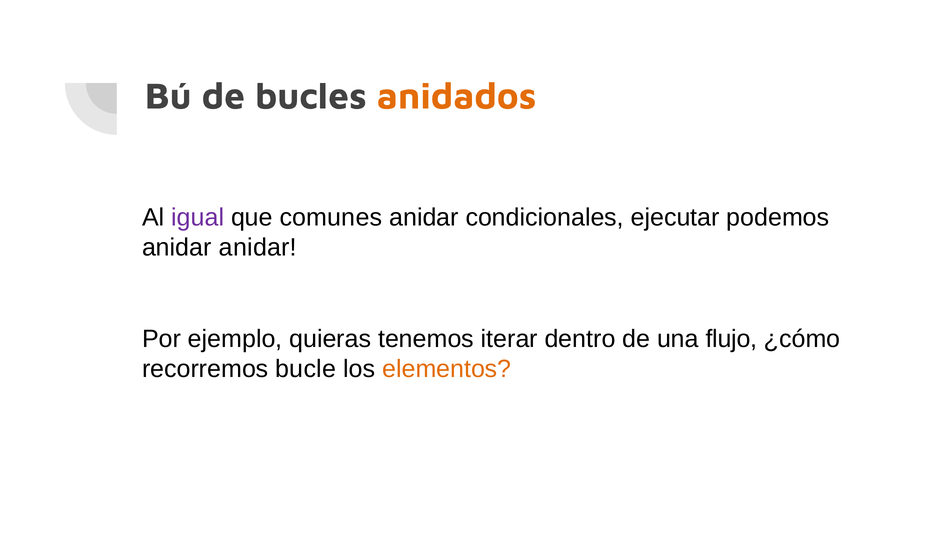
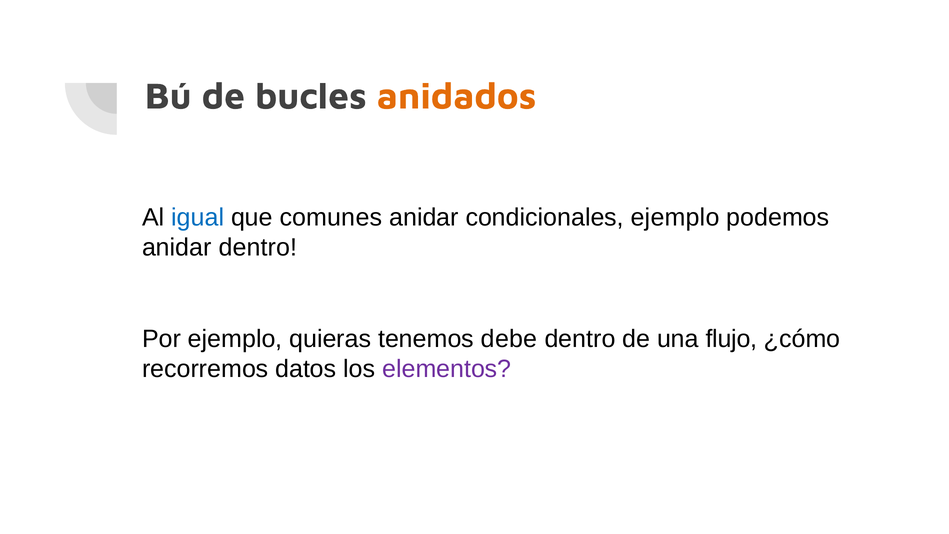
igual colour: purple -> blue (198, 217)
condicionales ejecutar: ejecutar -> ejemplo (675, 217)
anidar anidar: anidar -> dentro (258, 247)
iterar: iterar -> debe (509, 339)
bucle: bucle -> datos (306, 369)
elementos colour: orange -> purple (447, 369)
